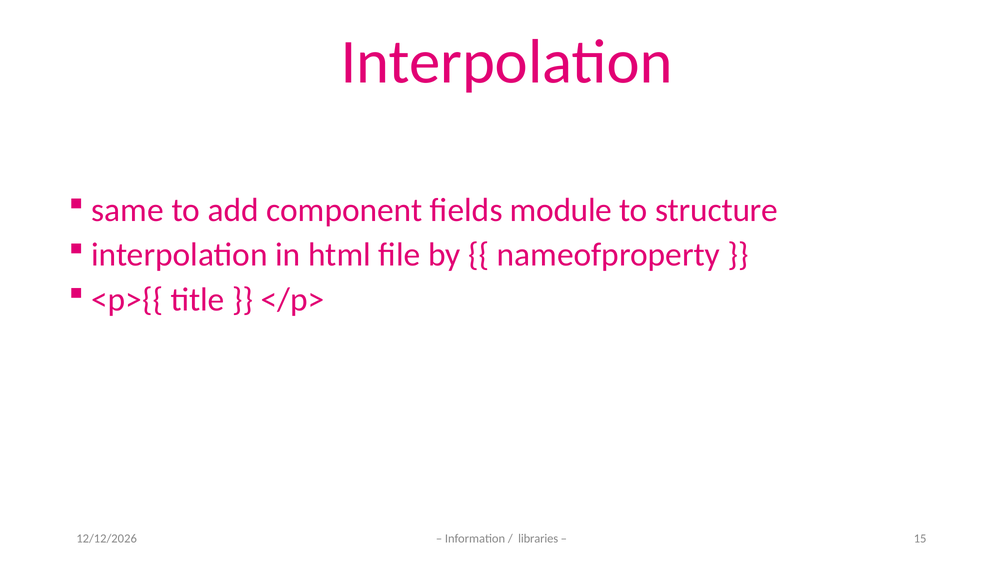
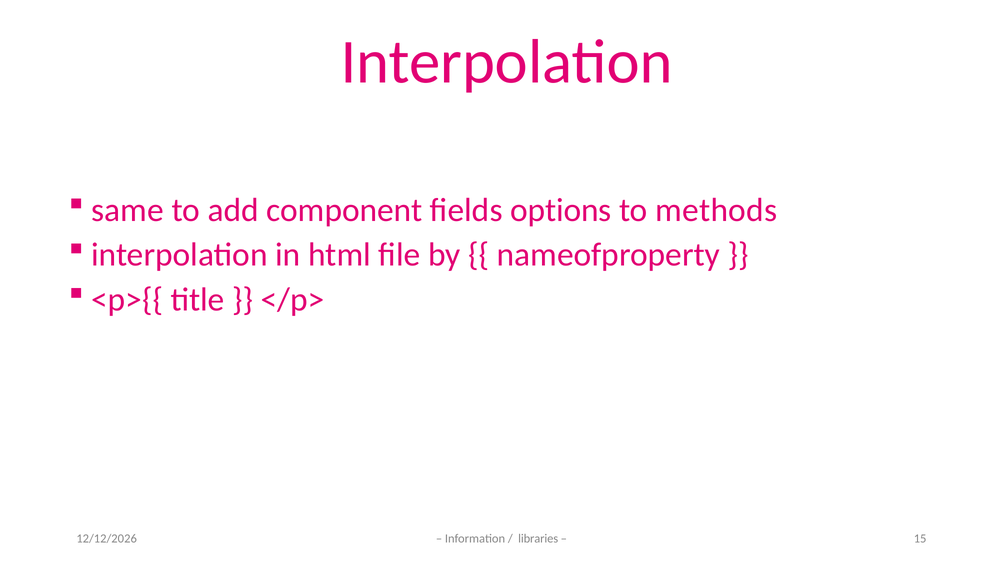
module: module -> options (561, 210)
structure: structure -> methods (716, 210)
